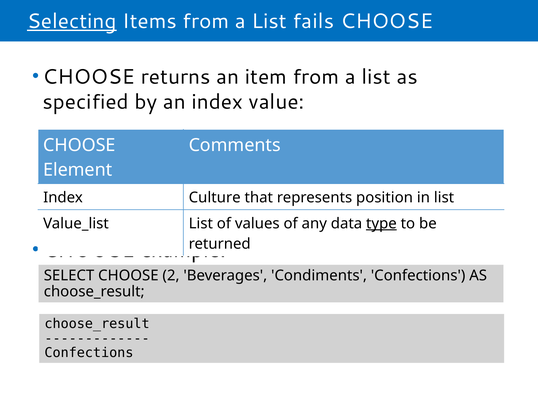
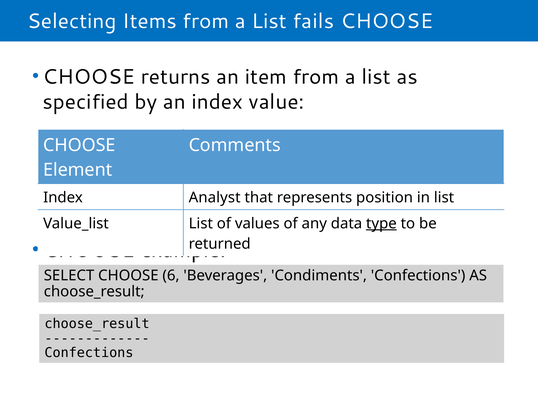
Selecting underline: present -> none (72, 21)
Culture: Culture -> Analyst (215, 197)
2: 2 -> 6 (171, 275)
